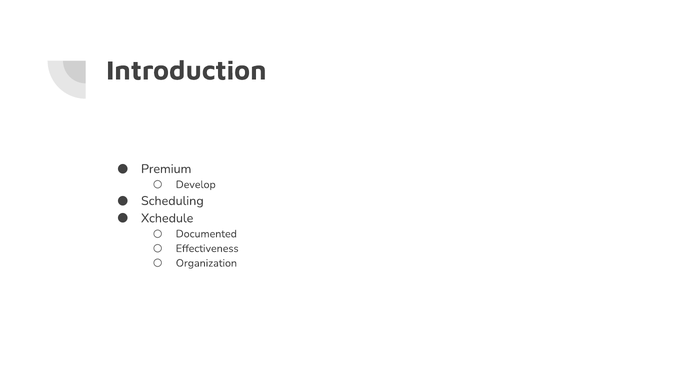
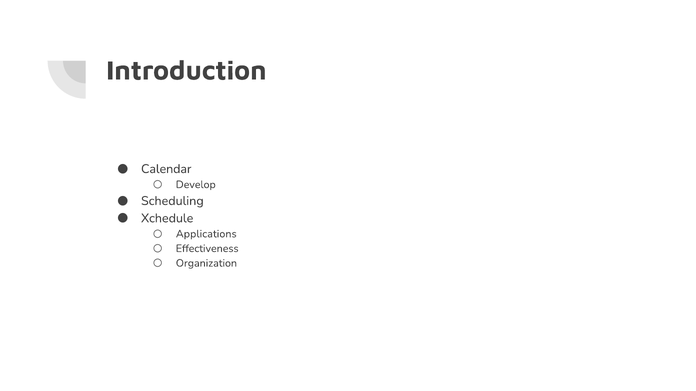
Premium: Premium -> Calendar (166, 169)
Documented: Documented -> Applications (206, 234)
